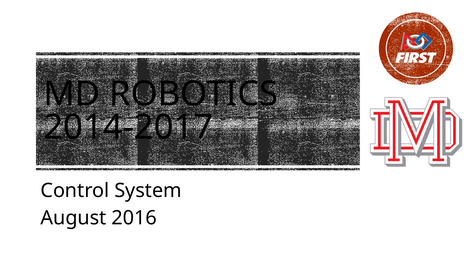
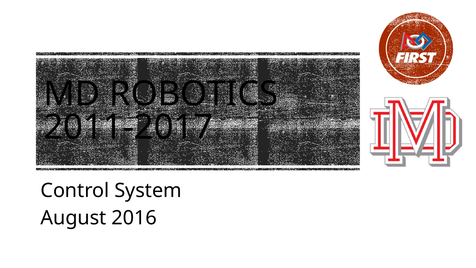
2014-2017: 2014-2017 -> 2011-2017 (128, 127)
